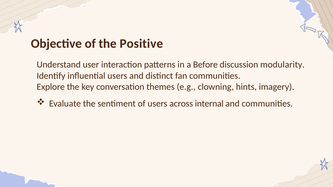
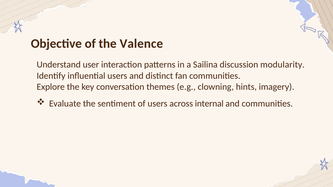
Positive: Positive -> Valence (141, 44)
Before: Before -> Sailina (205, 65)
